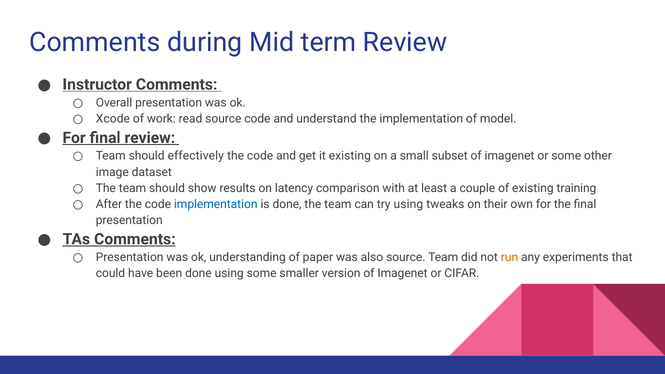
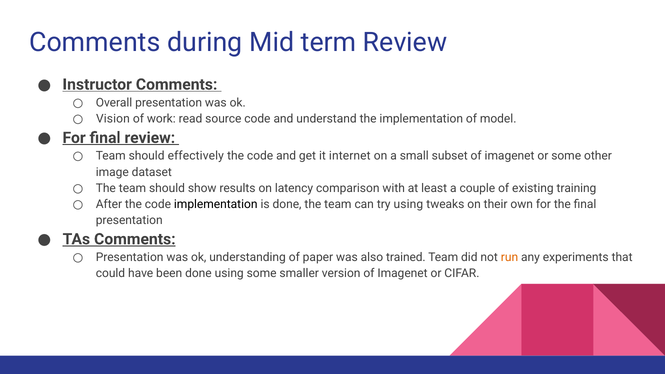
Xcode: Xcode -> Vision (113, 119)
it existing: existing -> internet (350, 156)
implementation colour: blue -> black (216, 204)
also source: source -> trained (406, 257)
